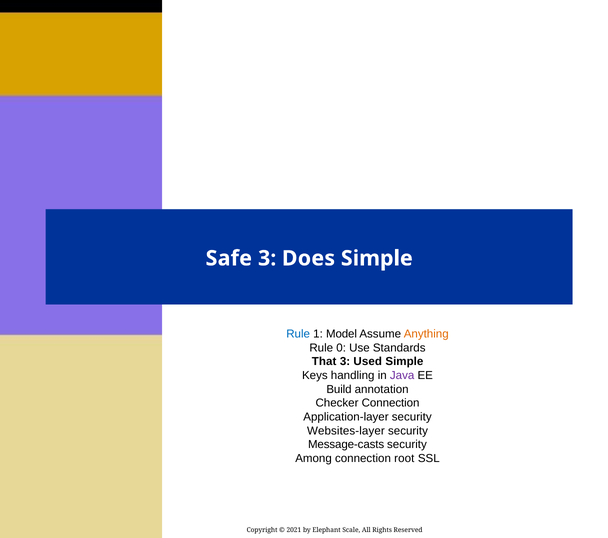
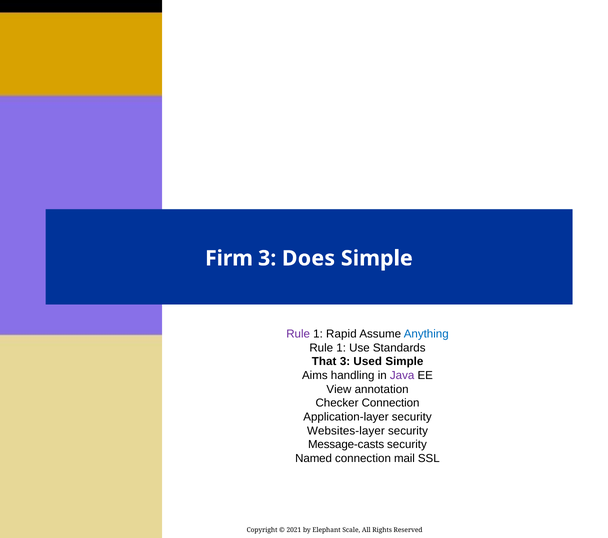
Safe: Safe -> Firm (229, 258)
Rule colour: blue -> purple (298, 334)
Model: Model -> Rapid (341, 334)
Anything colour: orange -> blue (426, 334)
0: 0 -> 1 (341, 348)
Keys: Keys -> Aims (315, 376)
Build: Build -> View (339, 389)
Among: Among -> Named (314, 459)
root: root -> mail (404, 459)
